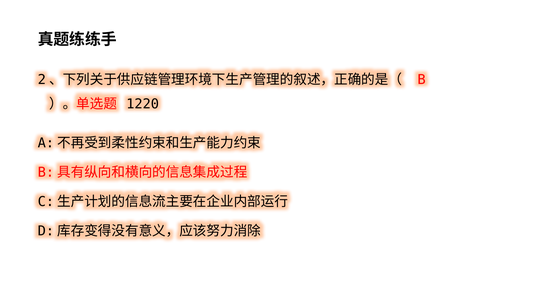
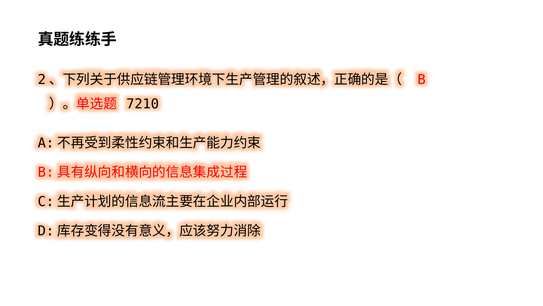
1220: 1220 -> 7210 (143, 104)
